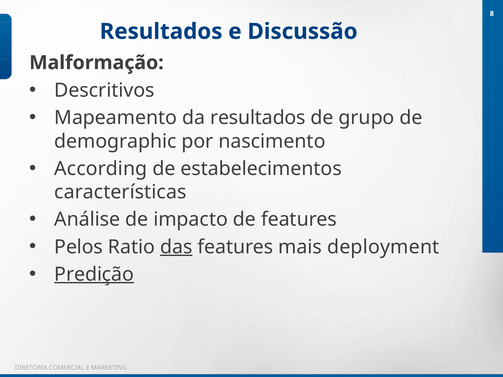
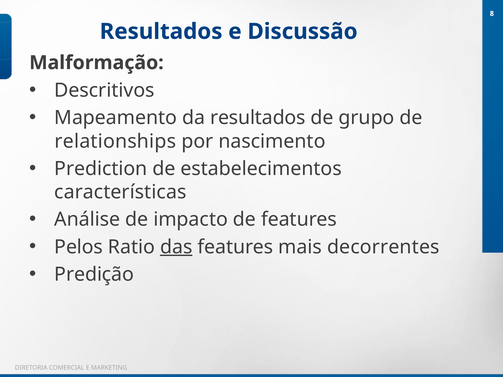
demographic: demographic -> relationships (115, 141)
According: According -> Prediction (101, 169)
deployment: deployment -> decorrentes (383, 247)
Predição underline: present -> none (94, 274)
